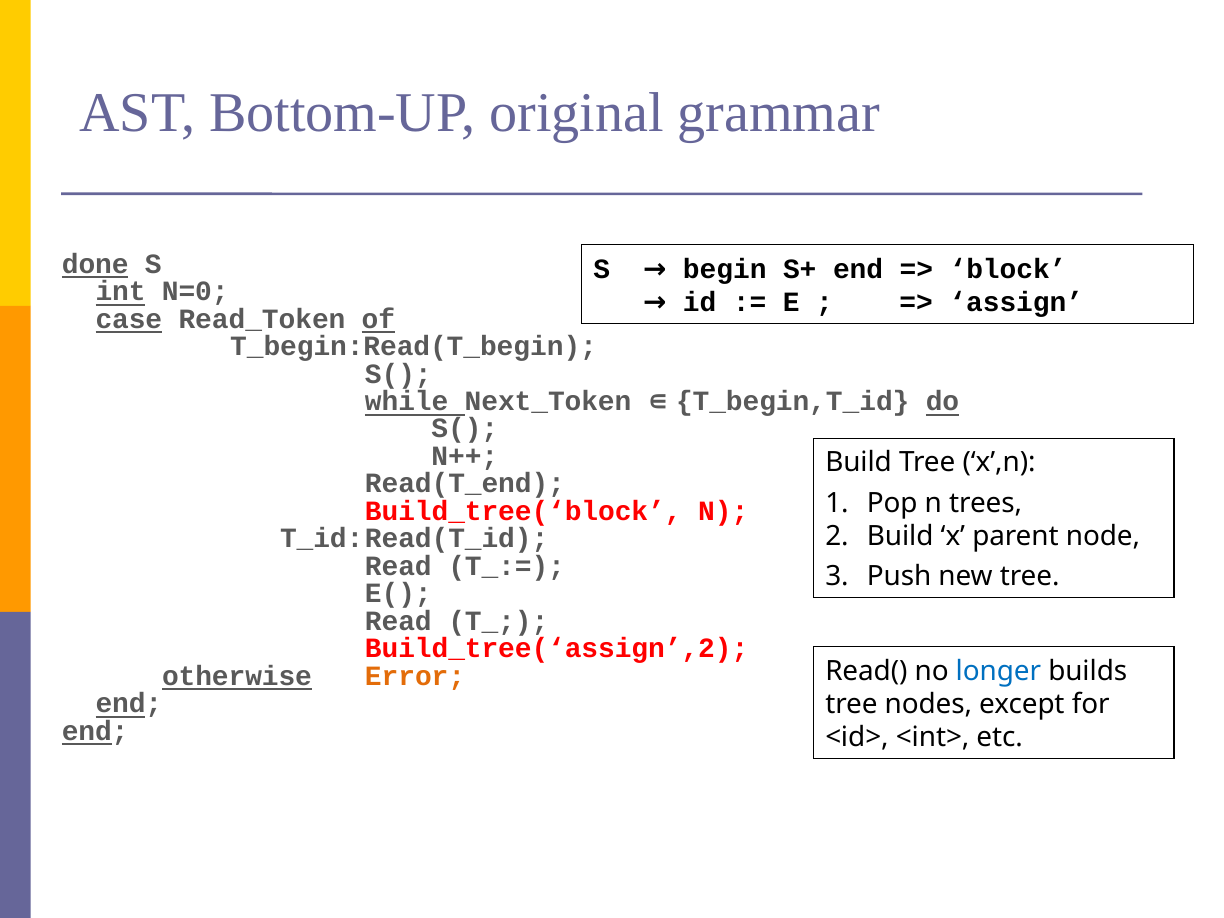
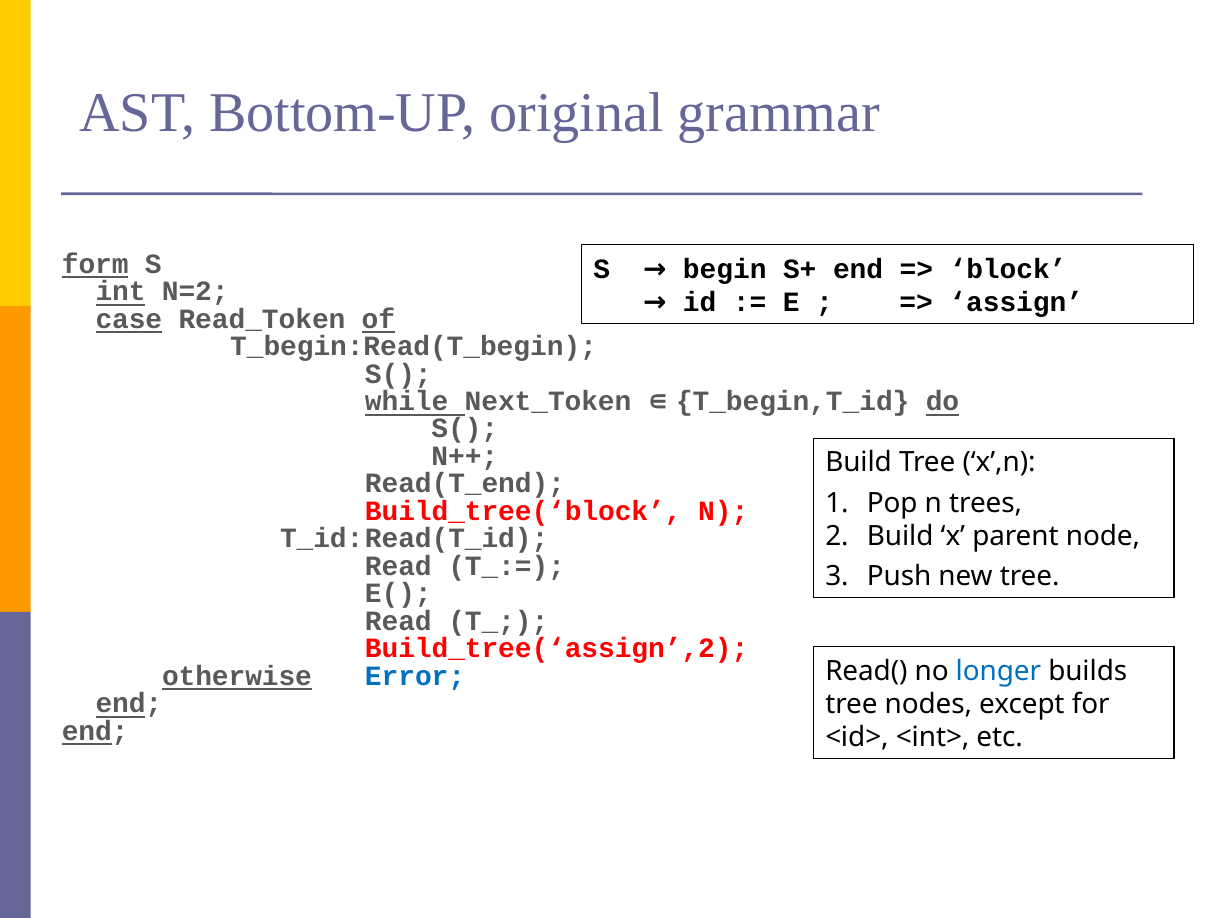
done: done -> form (95, 264)
N=0: N=0 -> N=2 (195, 291)
Error colour: orange -> blue (415, 676)
